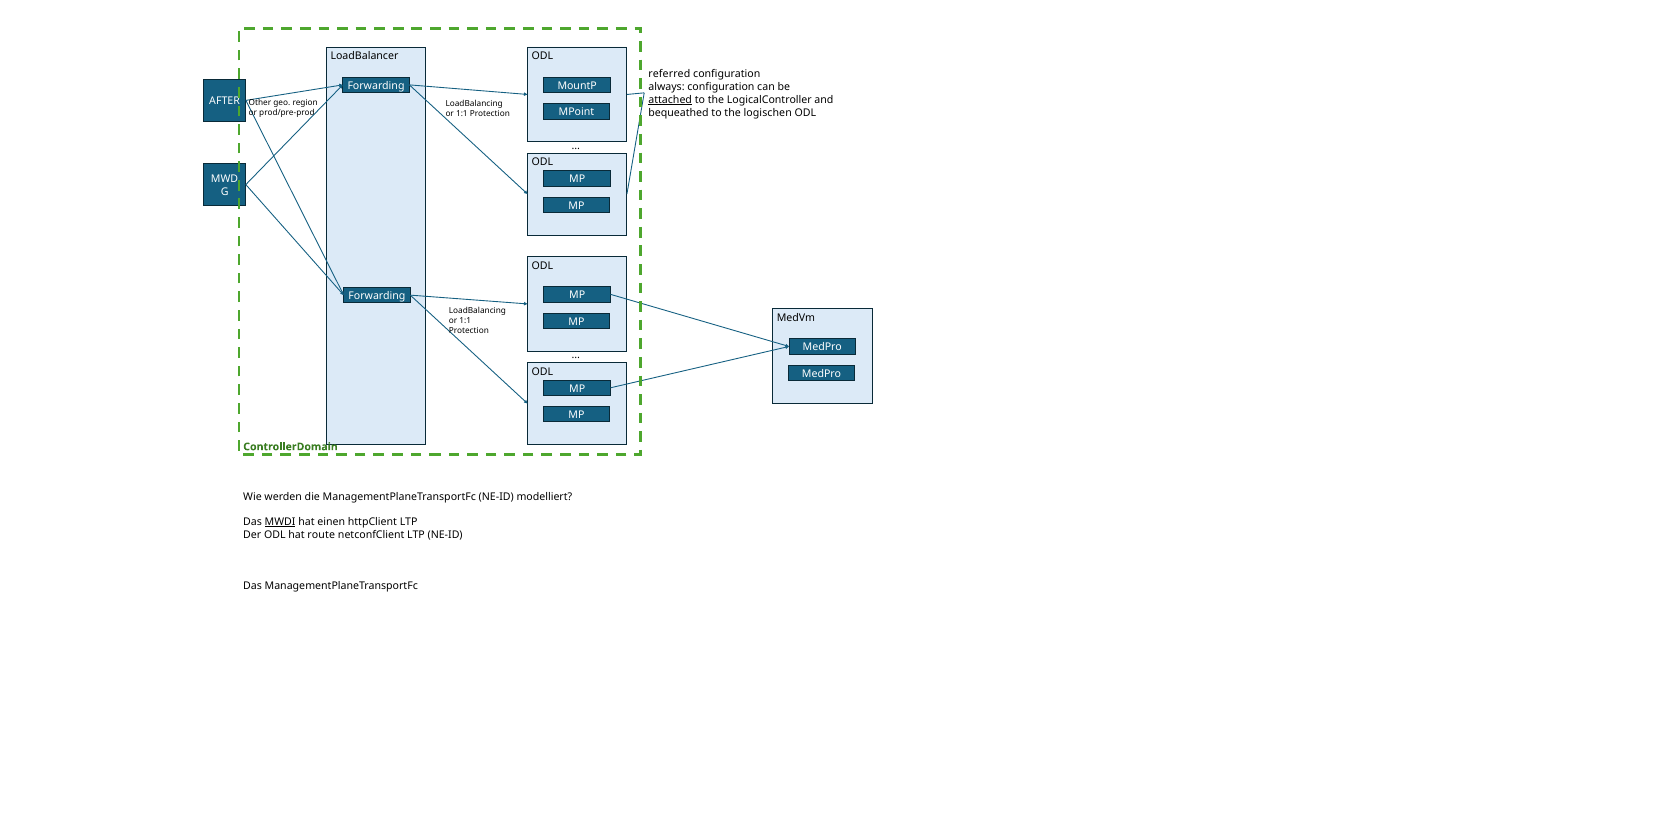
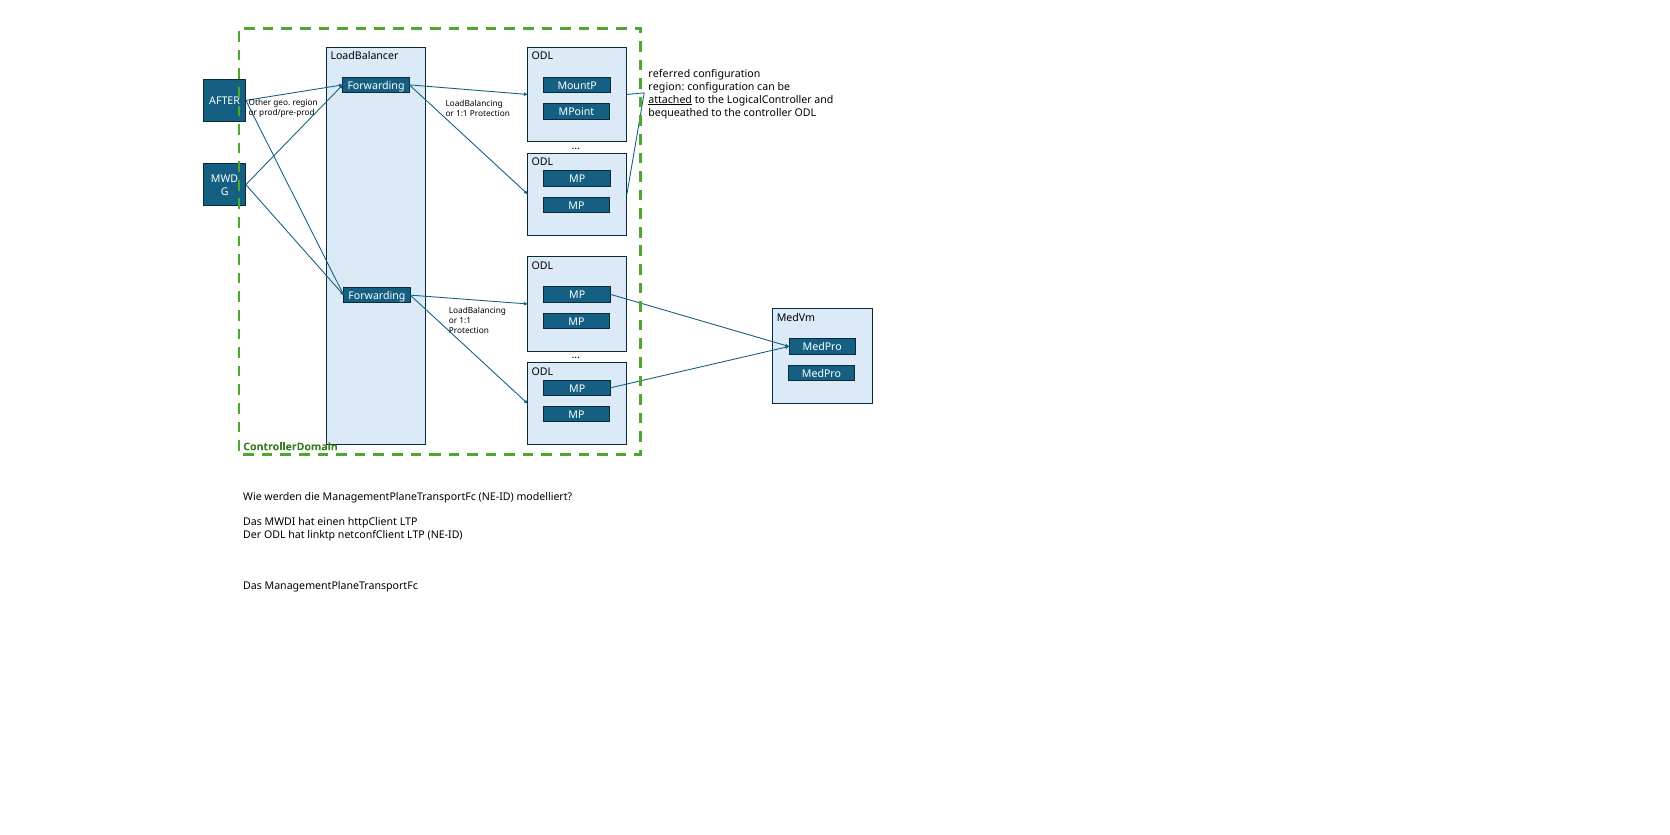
always: always -> region (666, 87)
logischen: logischen -> controller (768, 113)
MWDI underline: present -> none (280, 522)
route: route -> linktp (321, 535)
